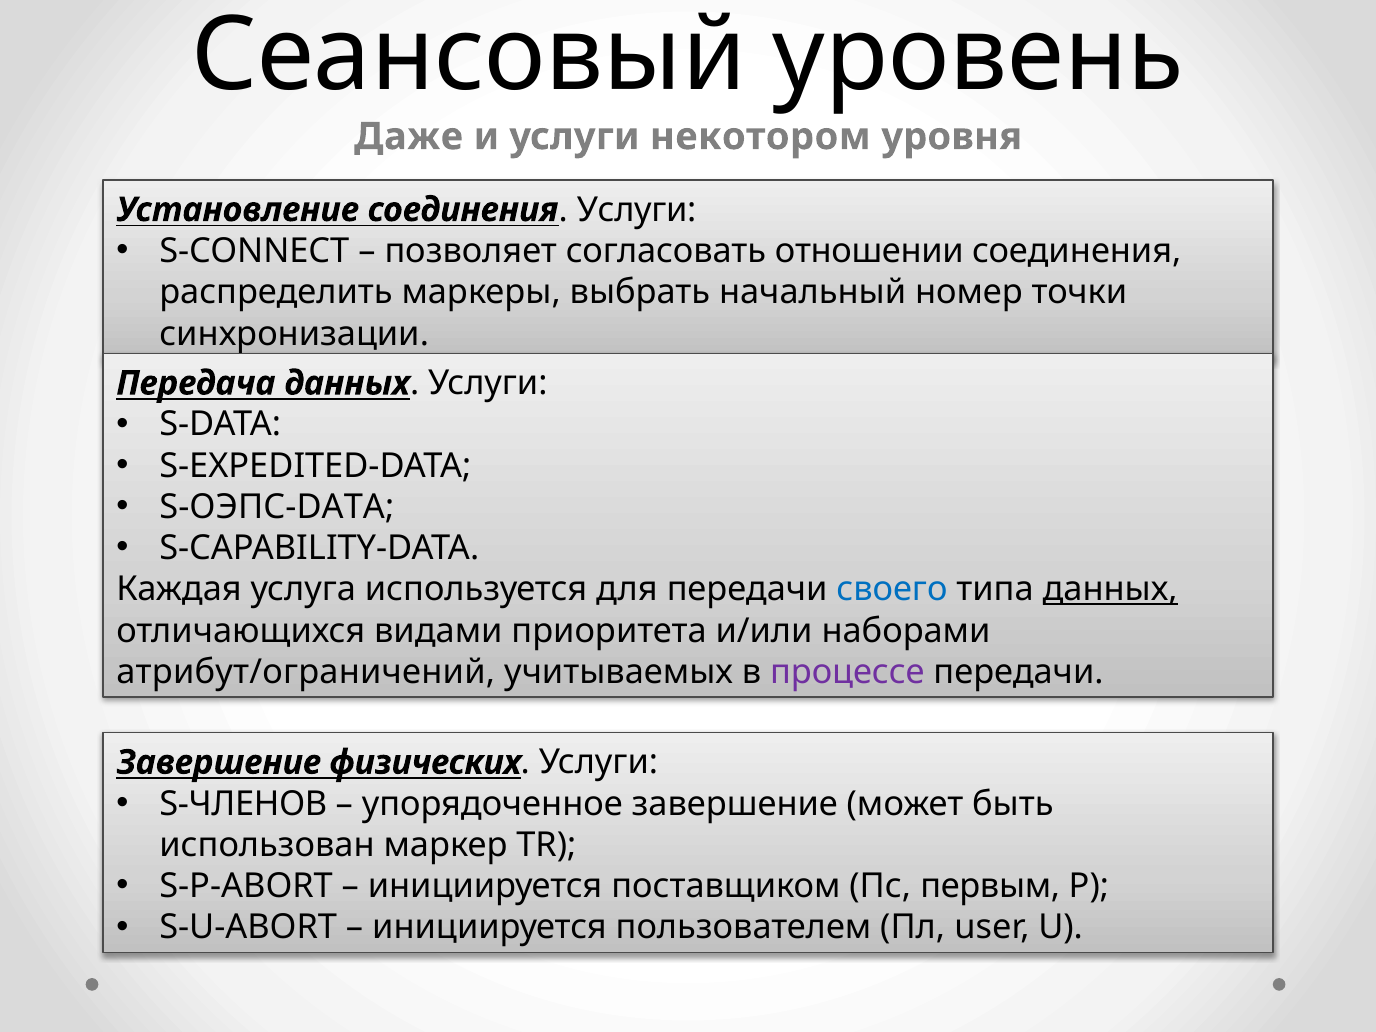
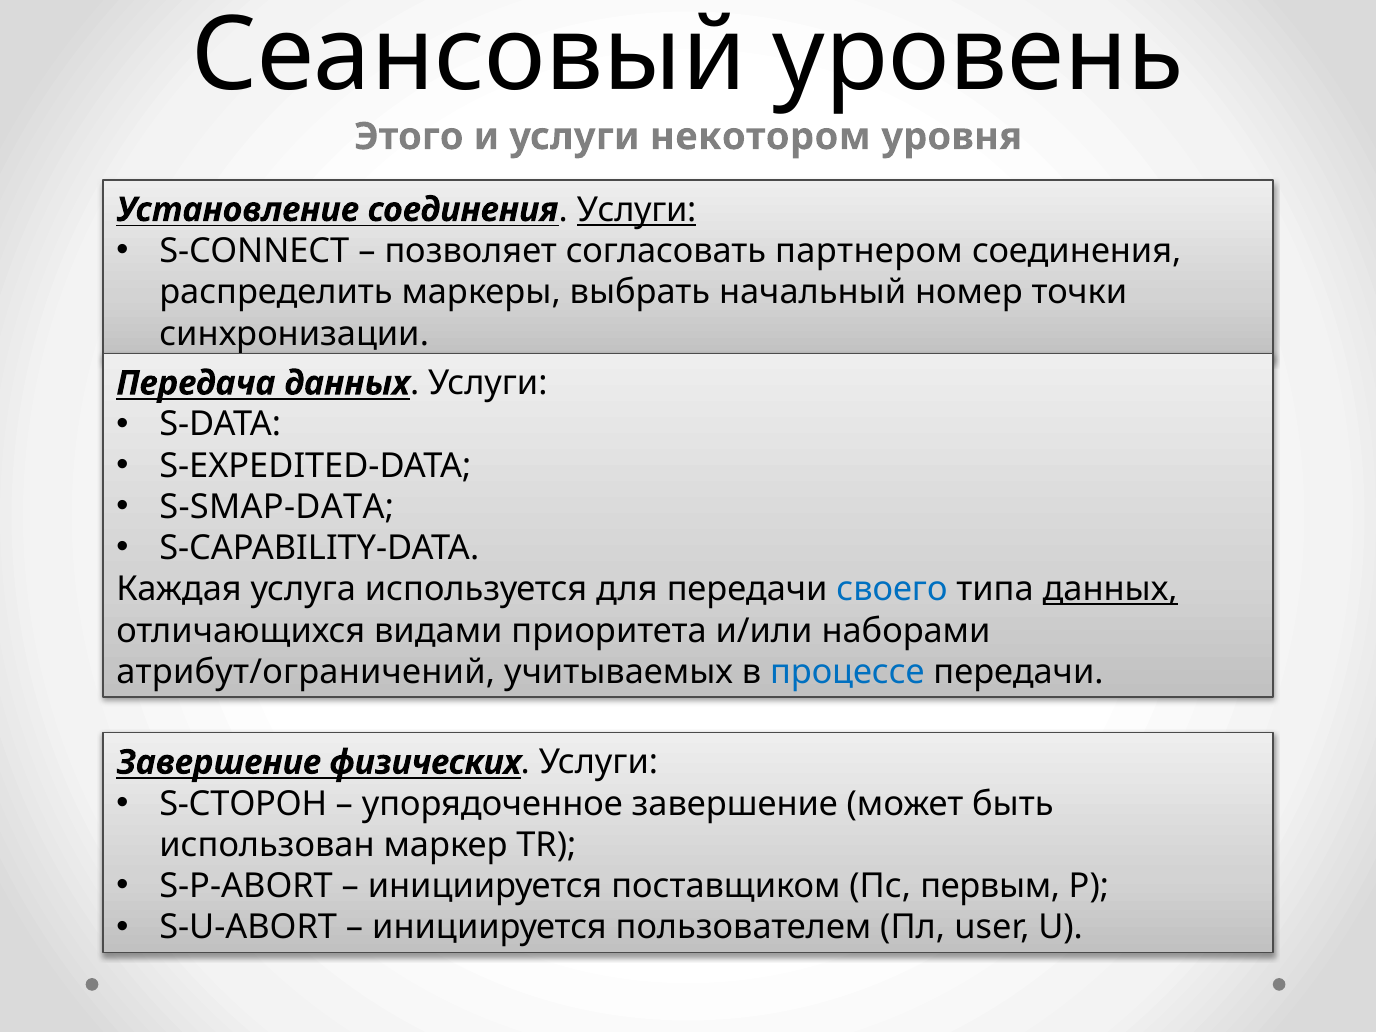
Даже: Даже -> Этого (409, 137)
Услуги underline: none -> present (637, 210)
отношении: отношении -> партнером (869, 251)
S-ОЭПС-DATA: S-ОЭПС-DATA -> S-SMAP-DATA (277, 507)
процессе colour: purple -> blue (847, 672)
S-ЧЛЕНОВ: S-ЧЛЕНОВ -> S-СТОРОН (243, 804)
